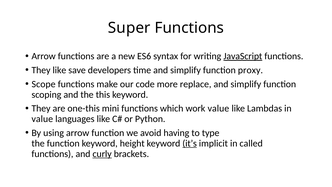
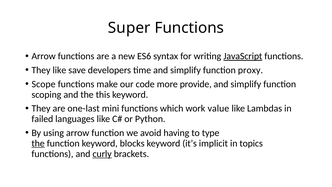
replace: replace -> provide (196, 84)
one-this: one-this -> one-last (84, 108)
value: value -> failed (42, 119)
the underline: none -> present (38, 143)
height: height -> blocks (132, 143)
it’s underline: present -> none (190, 143)
called: called -> topics (251, 143)
